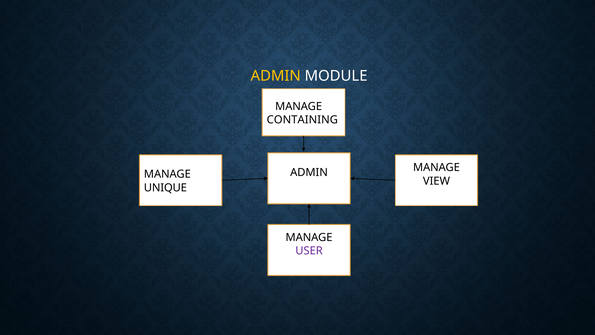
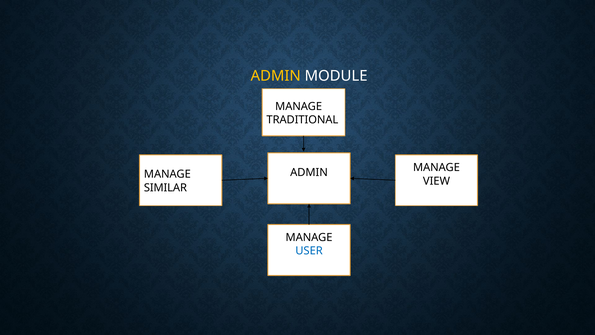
CONTAINING: CONTAINING -> TRADITIONAL (302, 120)
UNIQUE: UNIQUE -> SIMILAR (165, 188)
USER colour: purple -> blue (309, 251)
